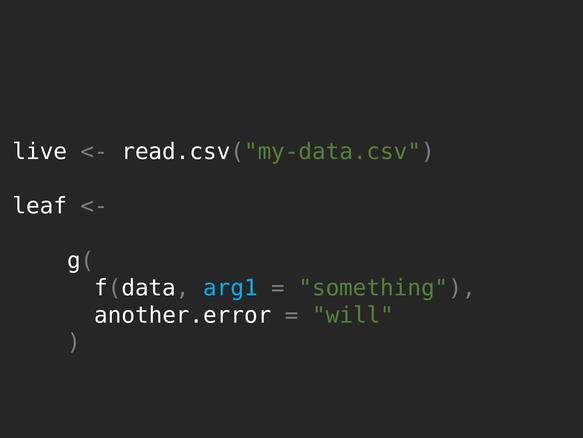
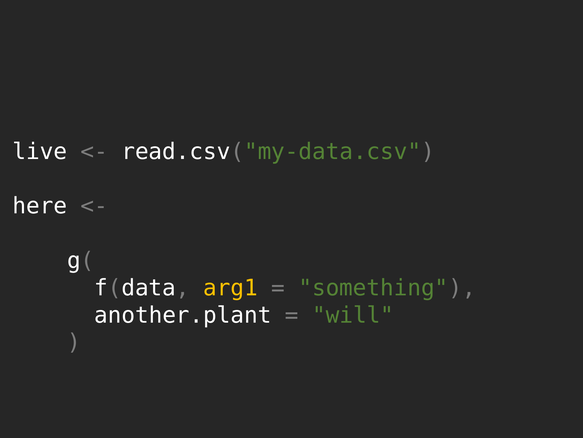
leaf: leaf -> here (40, 206)
arg1 colour: light blue -> yellow (230, 287)
another.error: another.error -> another.plant (183, 315)
